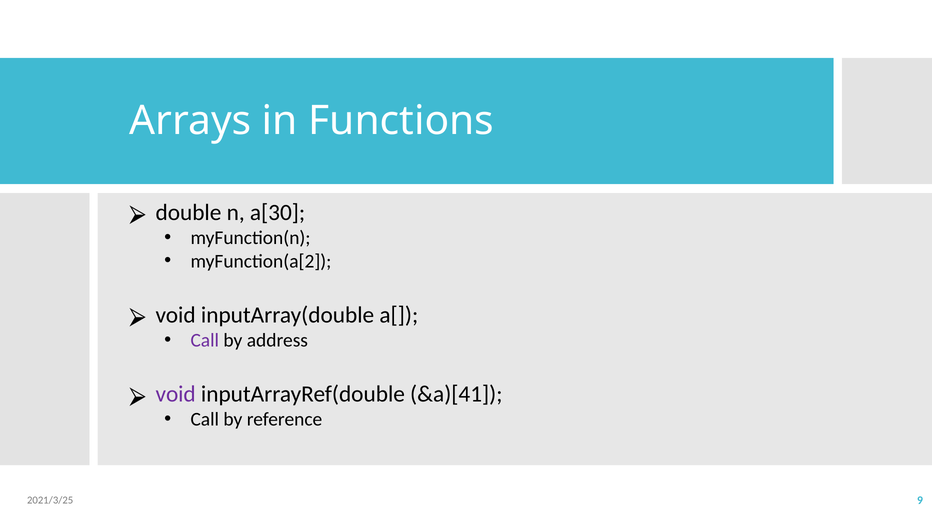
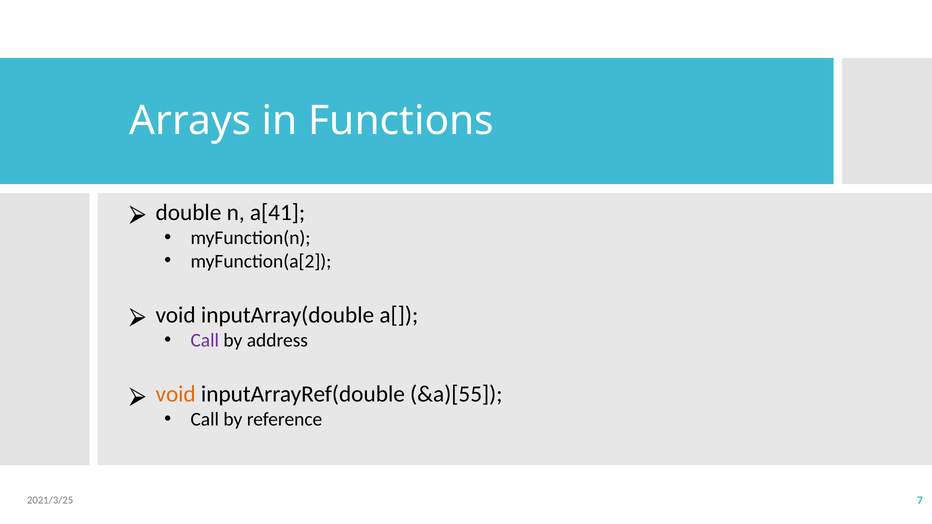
a[30: a[30 -> a[41 (278, 213)
void colour: purple -> orange (176, 394)
&a)[41: &a)[41 -> &a)[55 (456, 394)
9: 9 -> 7 (920, 501)
